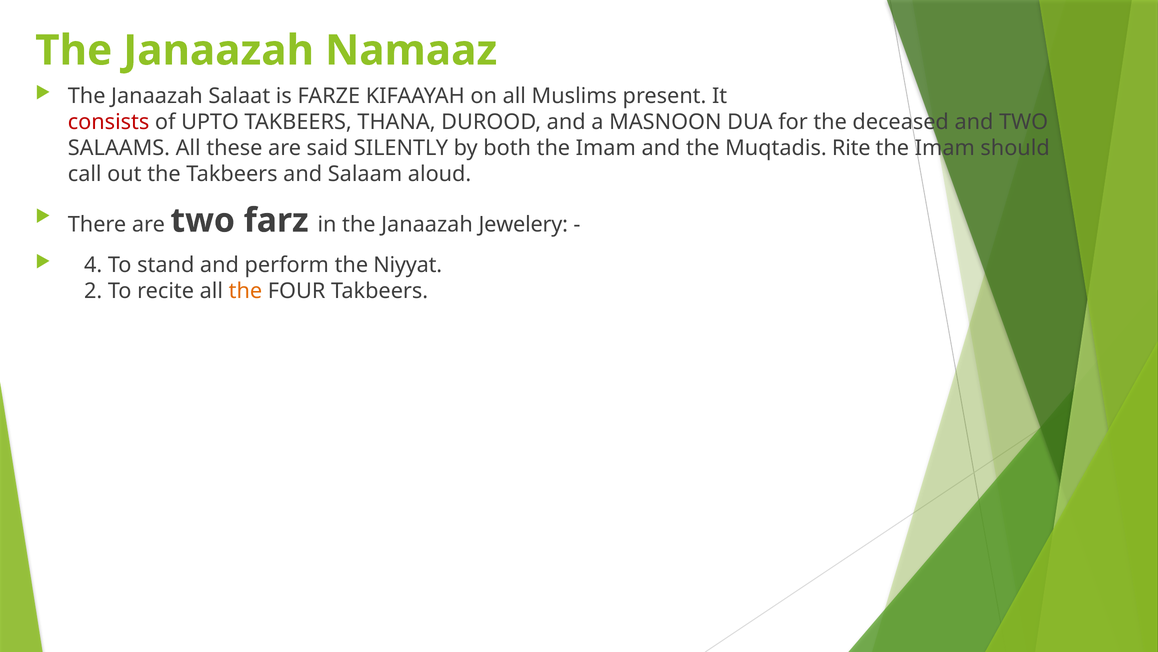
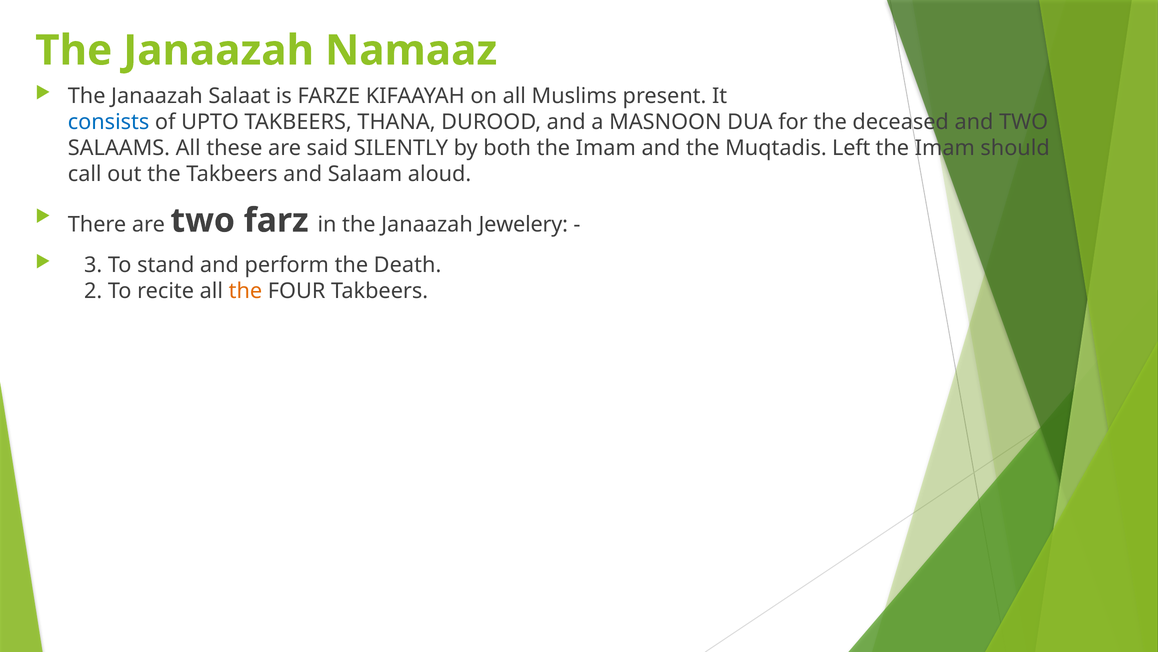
consists colour: red -> blue (109, 122)
Rite: Rite -> Left (851, 148)
4: 4 -> 3 (93, 265)
Niyyat: Niyyat -> Death (408, 265)
